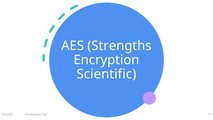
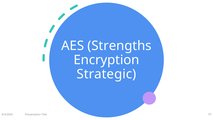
Scientific: Scientific -> Strategic (106, 74)
